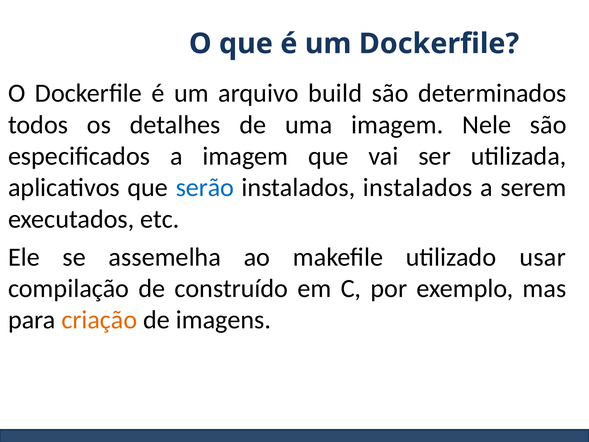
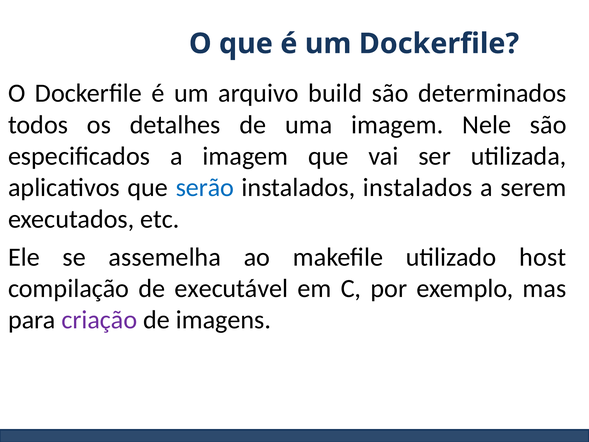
usar: usar -> host (543, 257)
construído: construído -> executável (231, 288)
criação colour: orange -> purple (99, 320)
